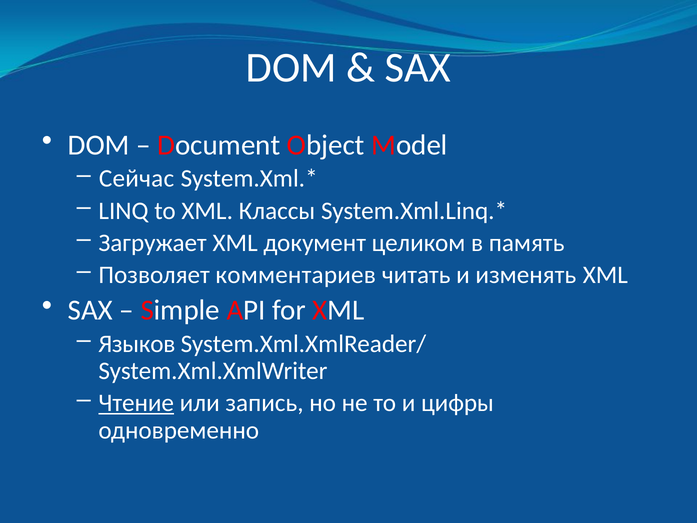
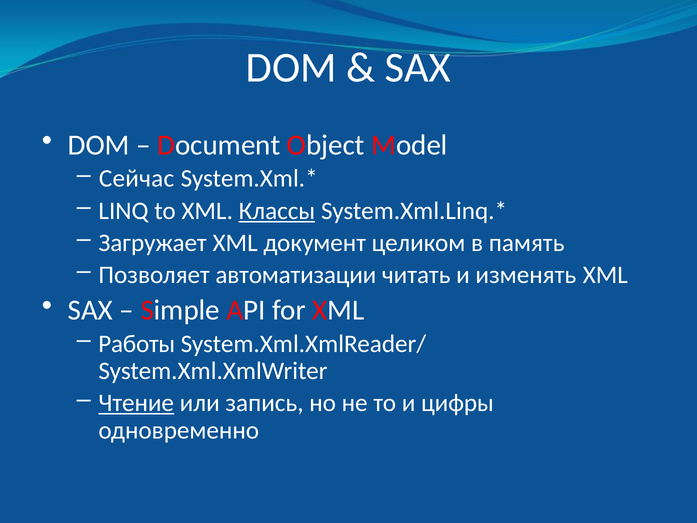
Классы underline: none -> present (277, 211)
комментариев: комментариев -> автоматизации (296, 275)
Языков: Языков -> Работы (137, 344)
